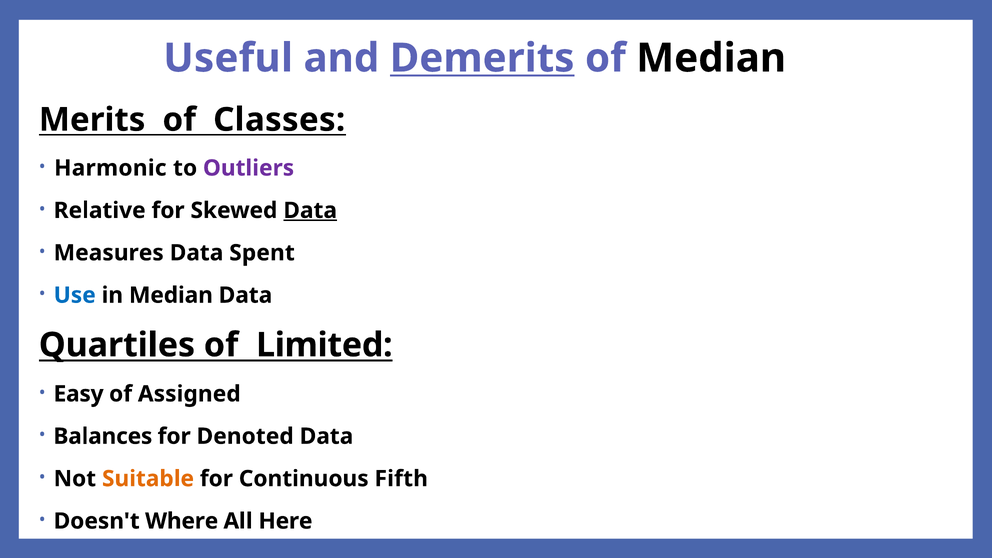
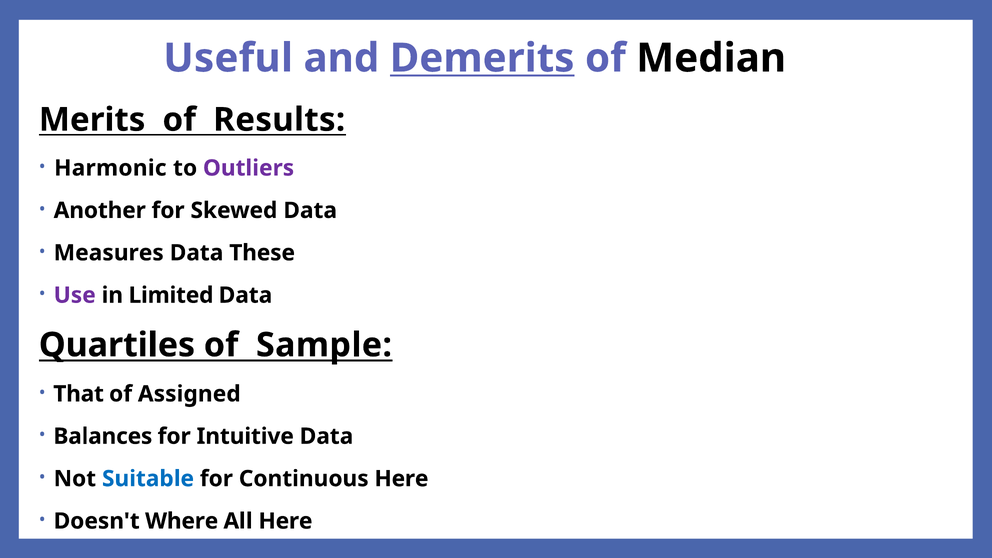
Classes: Classes -> Results (279, 120)
Relative: Relative -> Another (100, 210)
Data underline: present -> none (310, 210)
Spent: Spent -> These (262, 253)
Use colour: blue -> purple (75, 295)
in Median: Median -> Limited (171, 295)
Limited: Limited -> Sample (324, 345)
Easy: Easy -> That (79, 394)
Denoted: Denoted -> Intuitive (245, 436)
Suitable colour: orange -> blue (148, 479)
Continuous Fifth: Fifth -> Here (401, 479)
